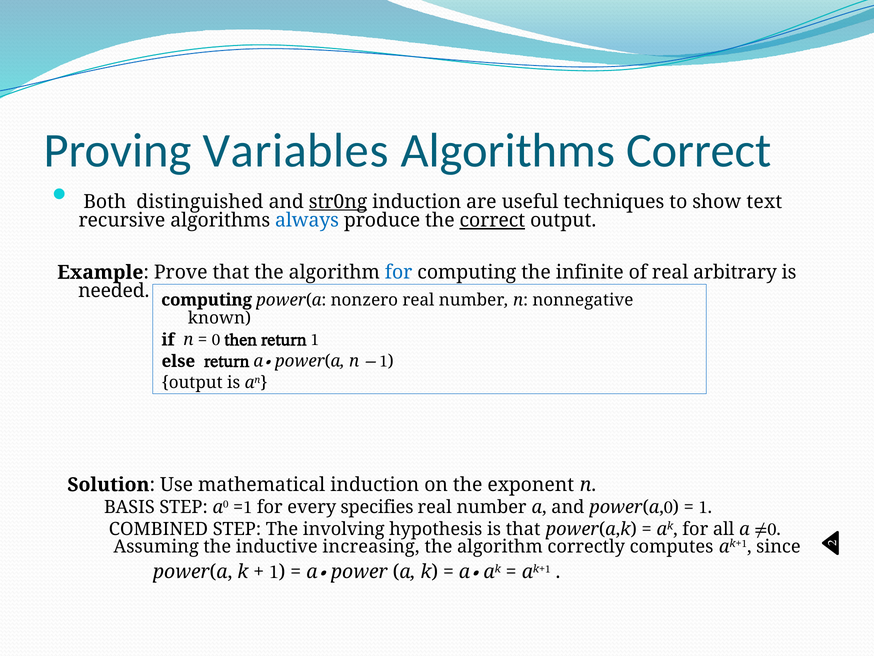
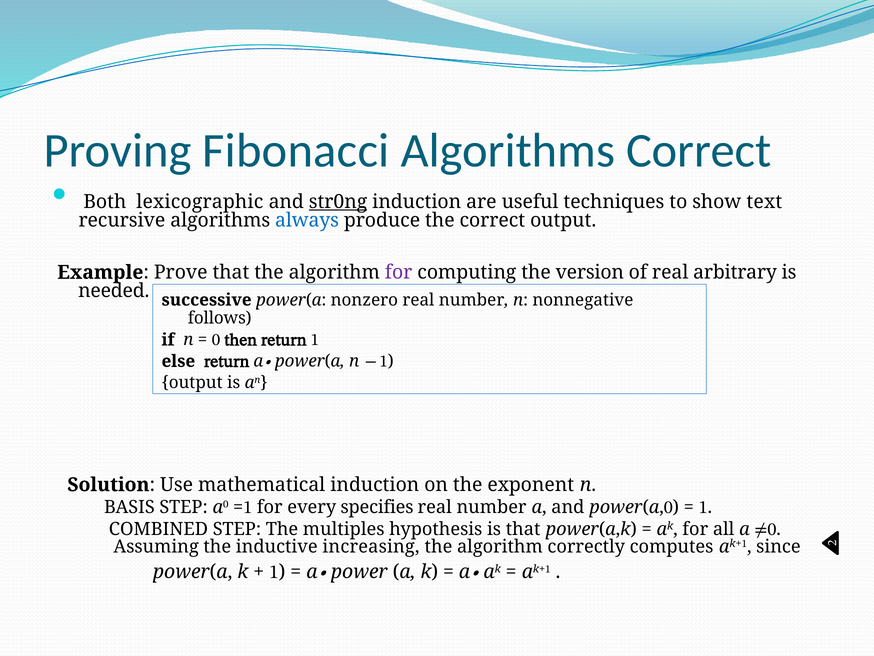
Variables: Variables -> Fibonacci (296, 151)
distinguished: distinguished -> lexicographic (200, 202)
correct underline: present -> none (492, 220)
for colour: blue -> purple (399, 272)
infinite: infinite -> version (590, 272)
computing: computing -> successive (207, 300)
known: known -> follows (220, 318)
involving: involving -> multiples (344, 529)
